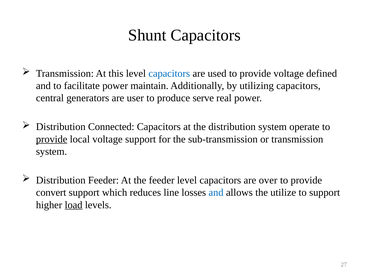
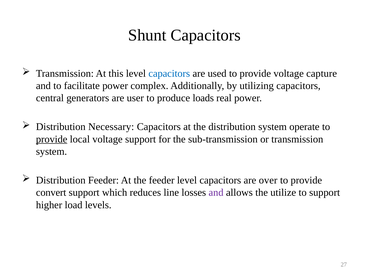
defined: defined -> capture (322, 73)
maintain: maintain -> complex (149, 86)
serve: serve -> loads (203, 98)
Connected: Connected -> Necessary (111, 127)
and colour: blue -> purple (216, 192)
load underline: present -> none (74, 205)
